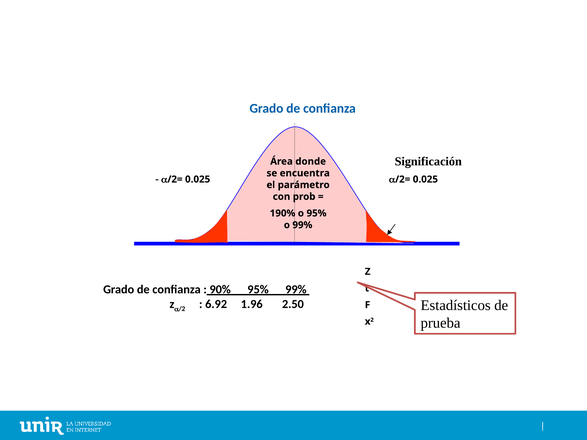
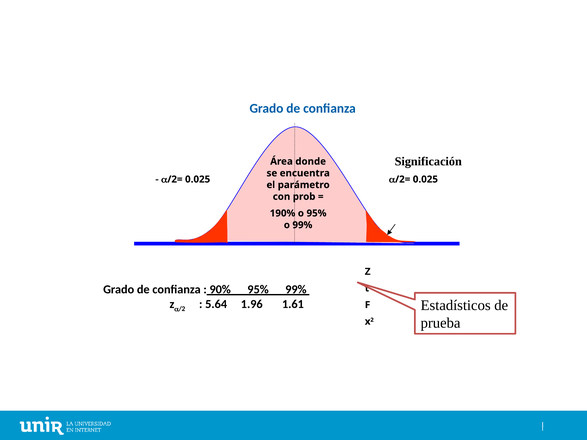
6.92: 6.92 -> 5.64 (216, 304)
2.50: 2.50 -> 1.61 (293, 304)
